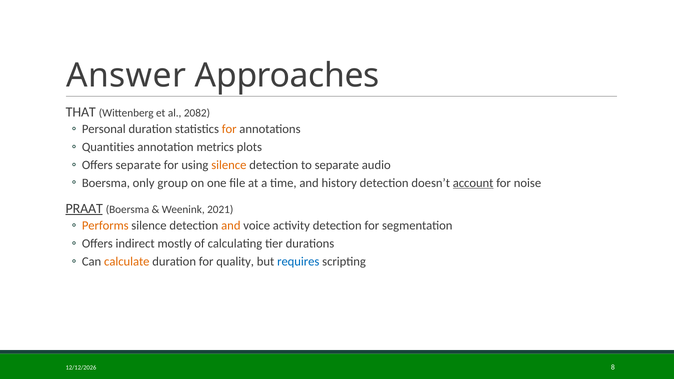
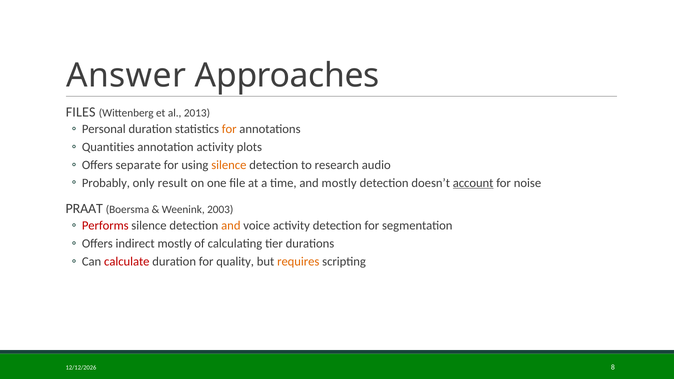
THAT: THAT -> FILES (81, 112)
2082: 2082 -> 2013 (197, 113)
annotation metrics: metrics -> activity (215, 147)
to separate: separate -> research (337, 165)
Boersma: Boersma -> Probably (106, 183)
group: group -> result (173, 183)
and history: history -> mostly (339, 183)
PRAAT underline: present -> none (84, 209)
2021: 2021 -> 2003 (220, 209)
Performs colour: orange -> red (105, 226)
calculate colour: orange -> red (127, 262)
requires colour: blue -> orange (298, 262)
